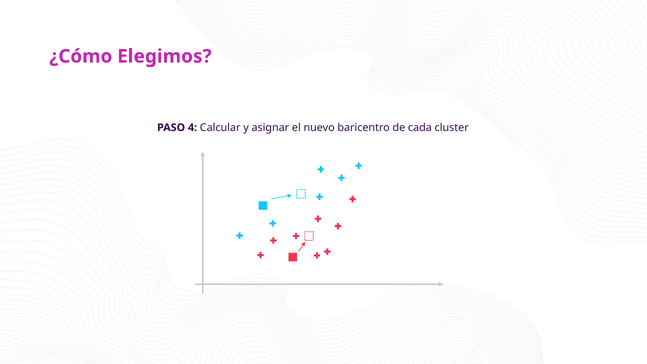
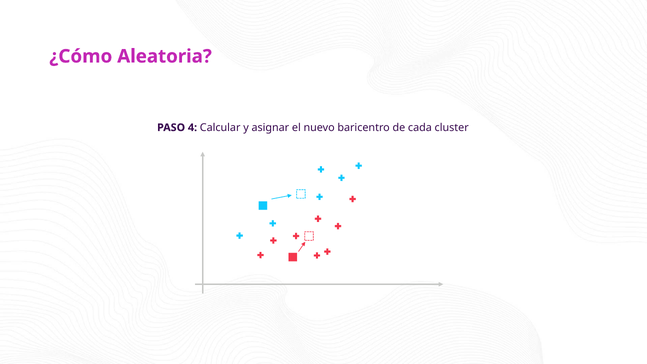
Elegimos: Elegimos -> Aleatoria (164, 56)
